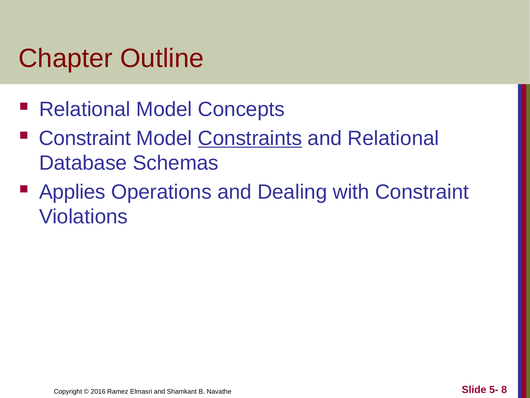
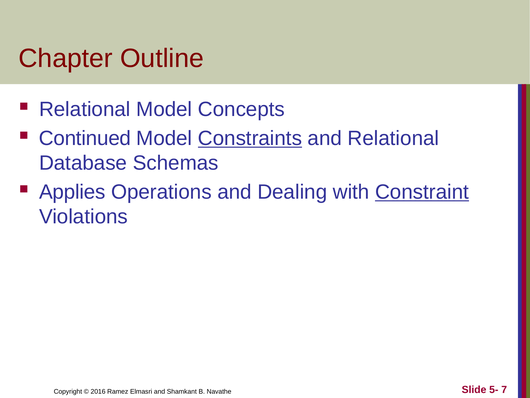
Constraint: Constraint -> Continued (85, 138)
Constraint underline: none -> present (422, 192)
8: 8 -> 7 (504, 389)
